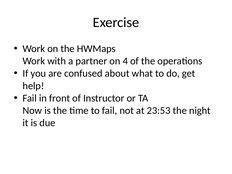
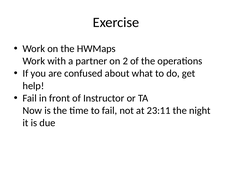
4: 4 -> 2 (125, 61)
23:53: 23:53 -> 23:11 (159, 111)
